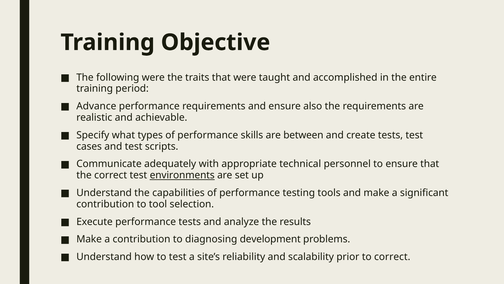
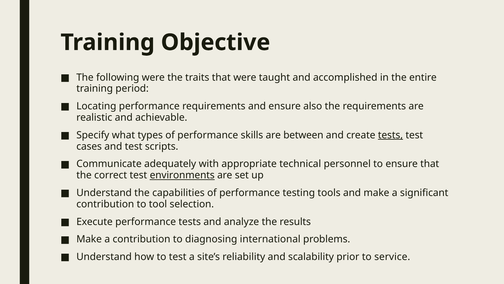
Advance: Advance -> Locating (96, 106)
tests underline: none -> present (390, 135)
development: development -> international (270, 239)
to correct: correct -> service (392, 256)
